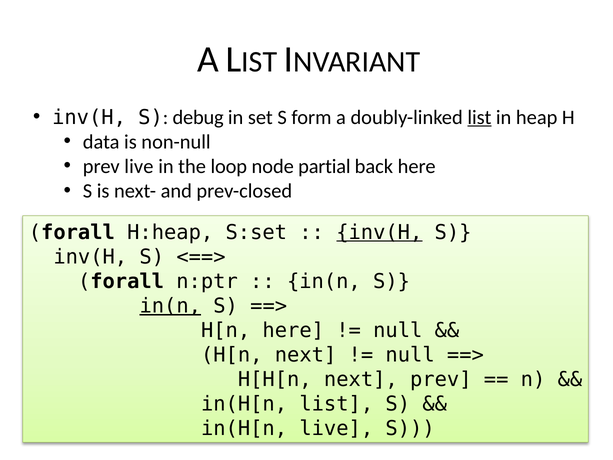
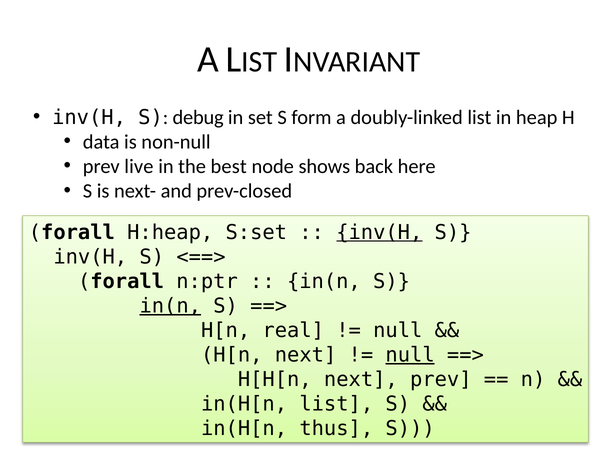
list underline: present -> none (479, 117)
loop: loop -> best (229, 166)
partial: partial -> shows (324, 166)
H[n here: here -> real (293, 330)
null underline: none -> present (410, 355)
in(H[n live: live -> thus (336, 428)
